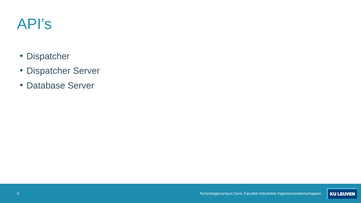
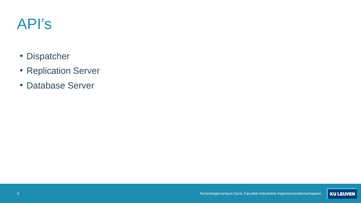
Dispatcher: Dispatcher -> Replication (49, 71)
